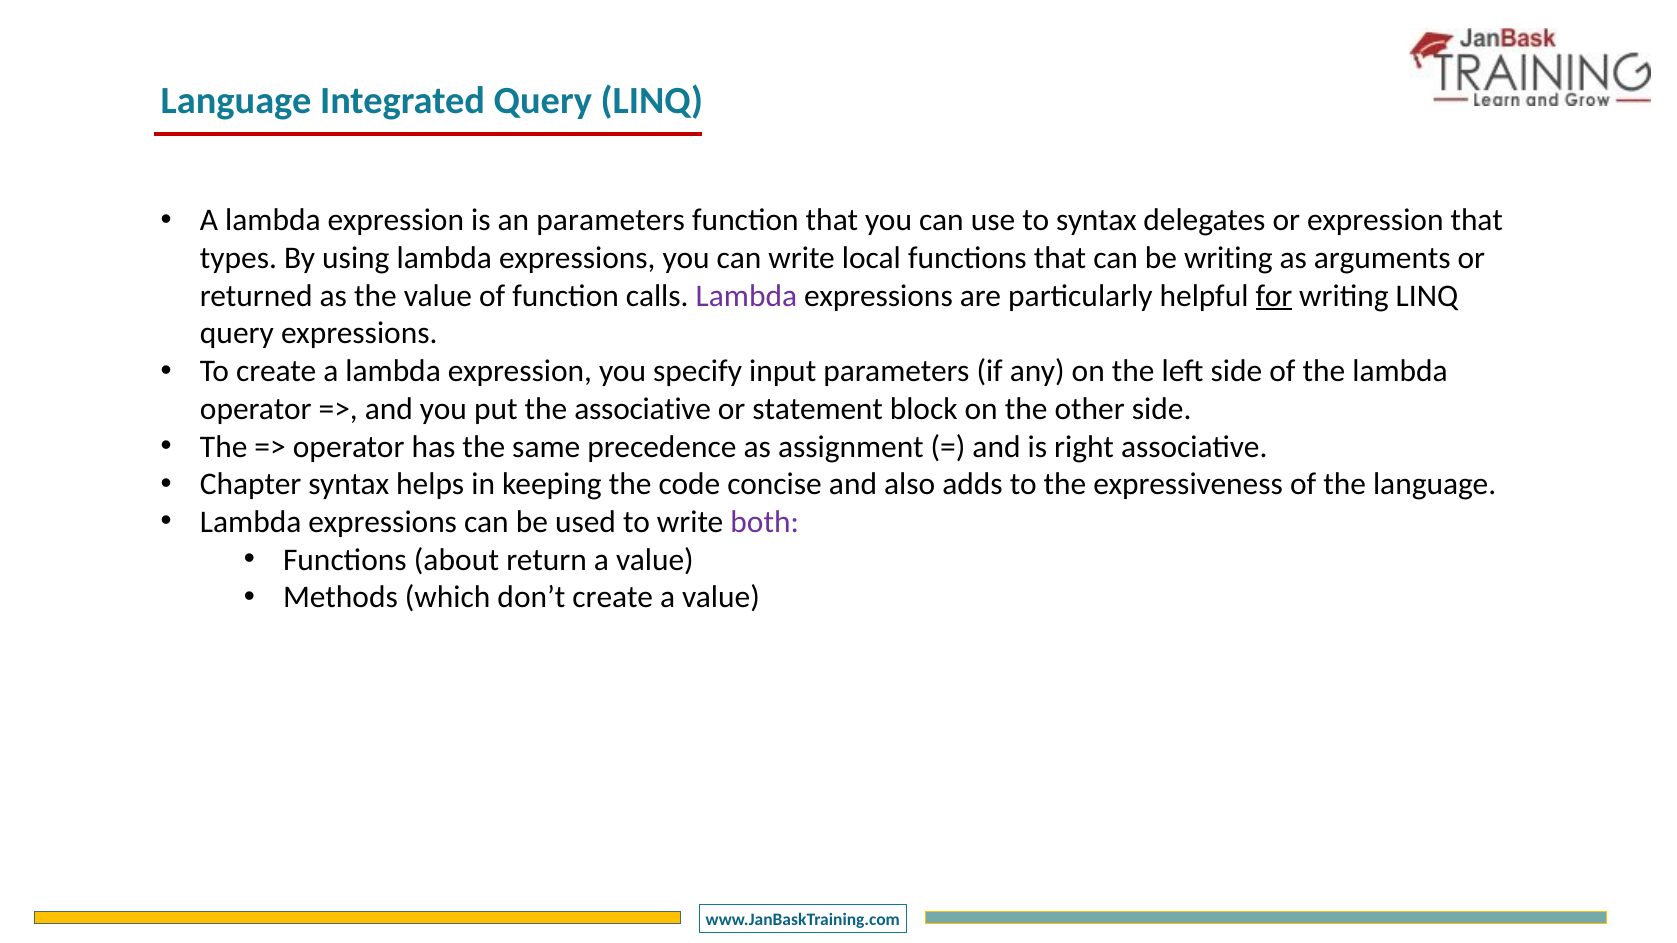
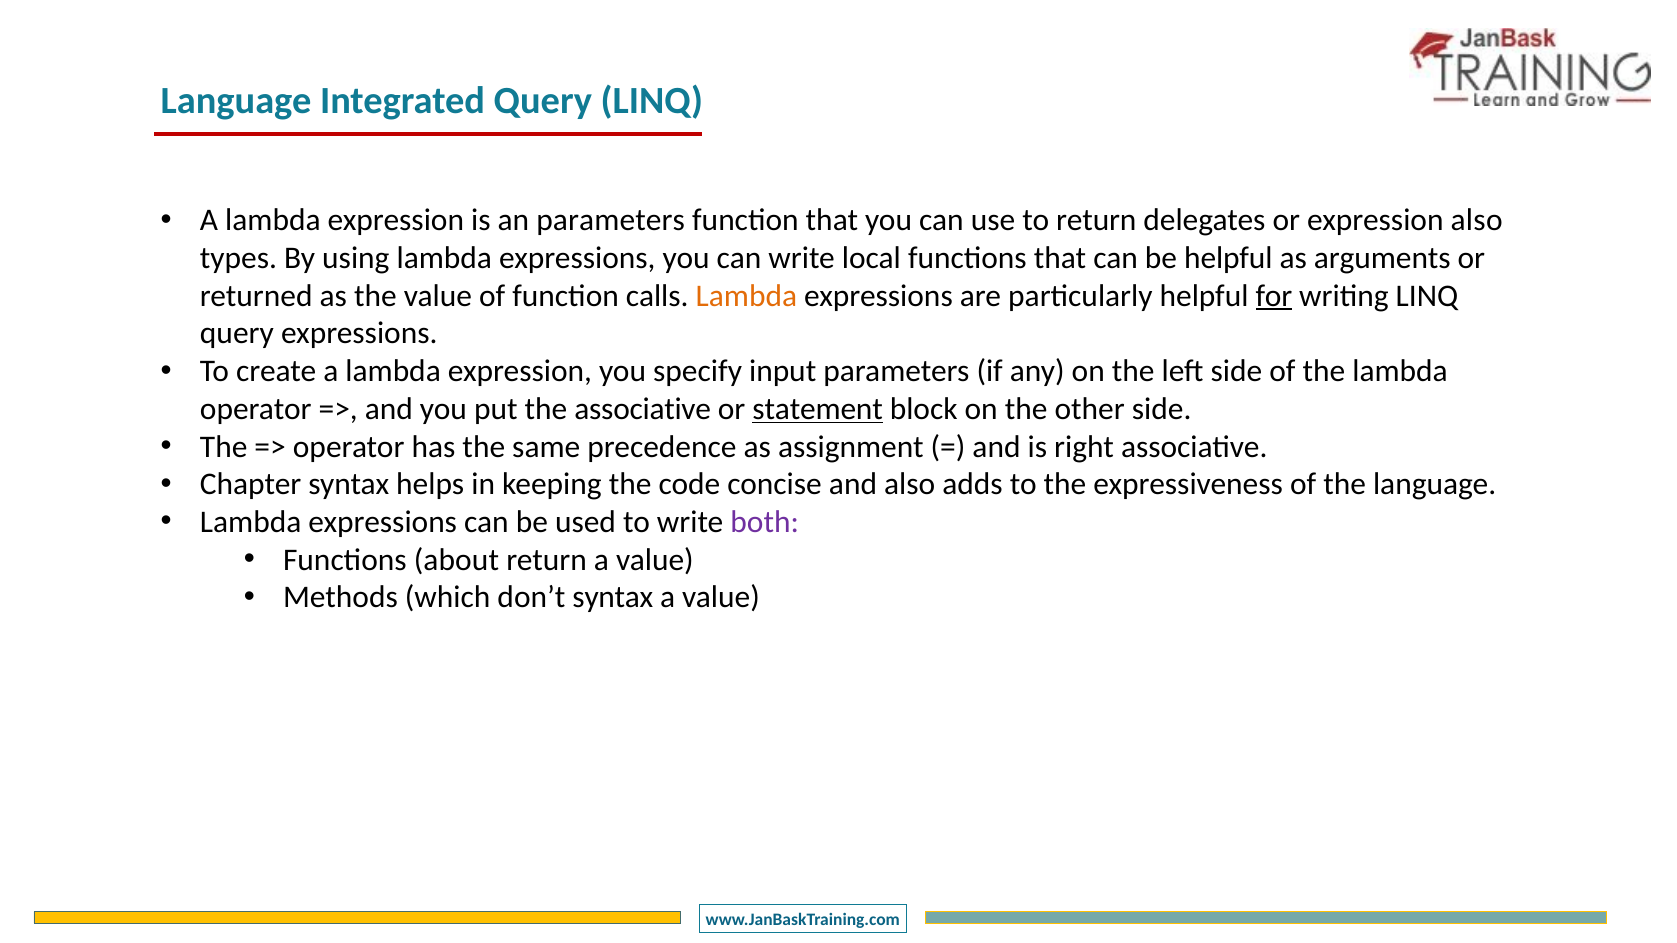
to syntax: syntax -> return (1096, 221)
expression that: that -> also (1477, 221)
be writing: writing -> helpful (1228, 258)
Lambda colour: purple -> orange (746, 296)
statement underline: none -> present (818, 409)
don’t create: create -> syntax (613, 598)
